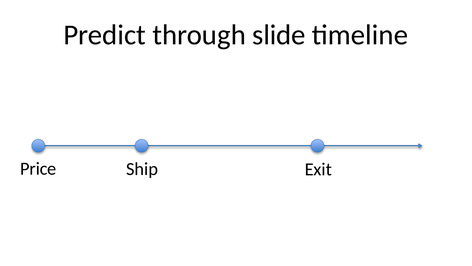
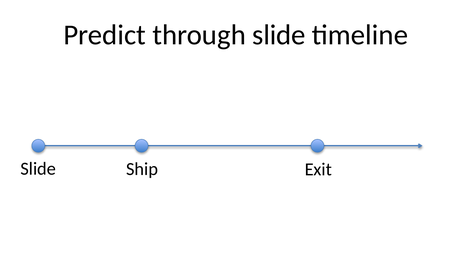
Price: Price -> Slide (38, 169)
